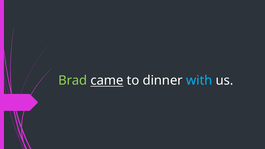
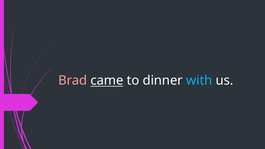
Brad colour: light green -> pink (73, 80)
